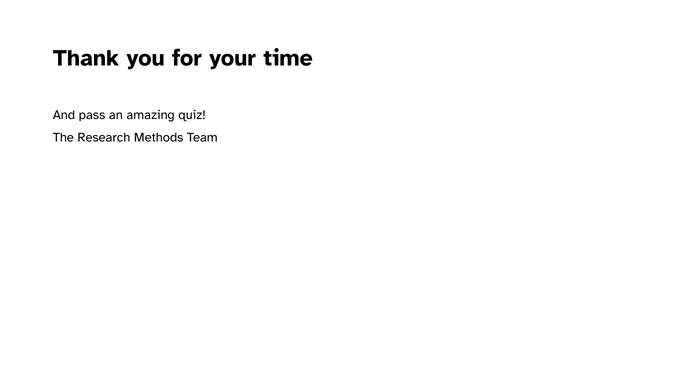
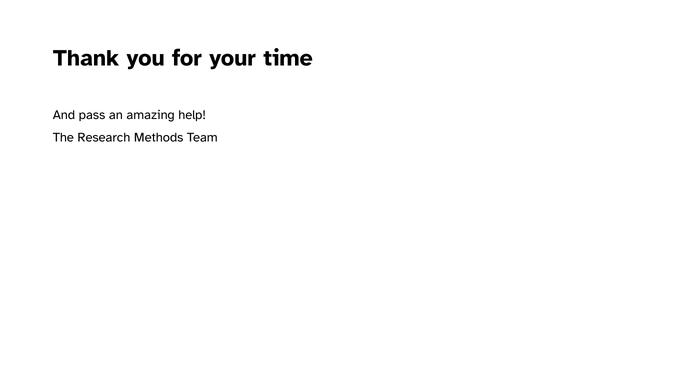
quiz: quiz -> help (192, 115)
